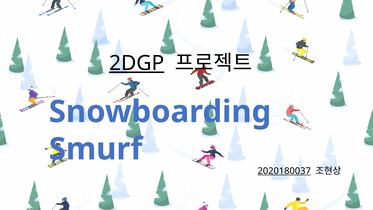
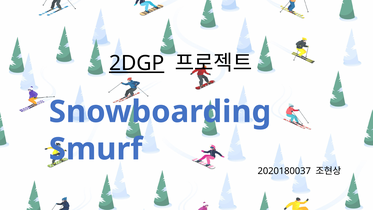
2020180037 underline: present -> none (284, 171)
